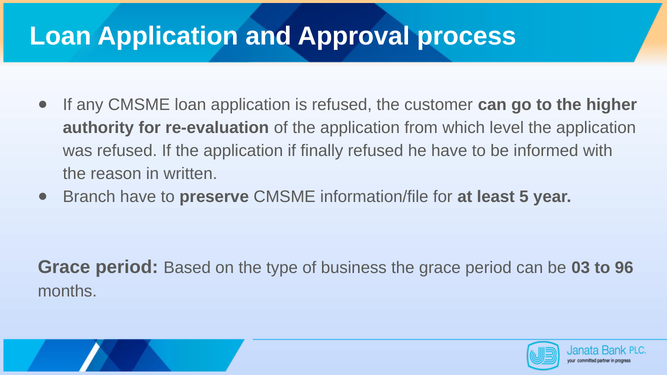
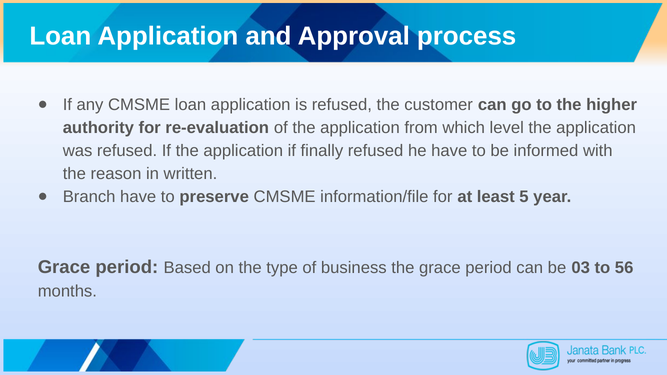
96: 96 -> 56 (624, 268)
